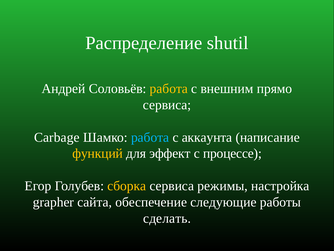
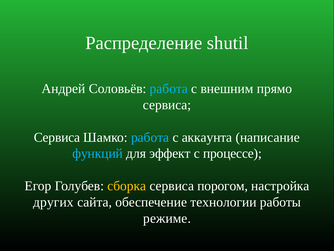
работа colour: yellow -> light blue (169, 89)
Carbage: Carbage -> Сервиса (57, 137)
функций colour: yellow -> light blue (98, 153)
режимы: режимы -> порогом (223, 186)
grapher: grapher -> других (53, 202)
следующие: следующие -> технологии (223, 202)
сделать: сделать -> режиме (167, 218)
